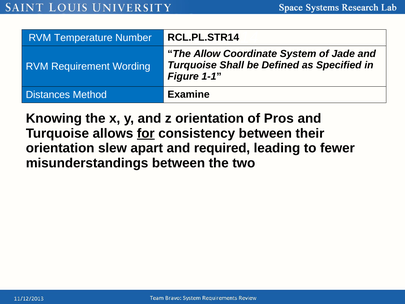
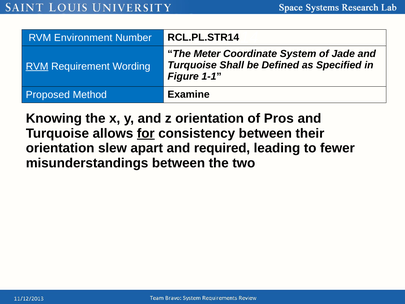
Temperature: Temperature -> Environment (83, 38)
Allow: Allow -> Meter (207, 54)
RVM underline: none -> present (37, 66)
Distances: Distances -> Proposed (48, 95)
